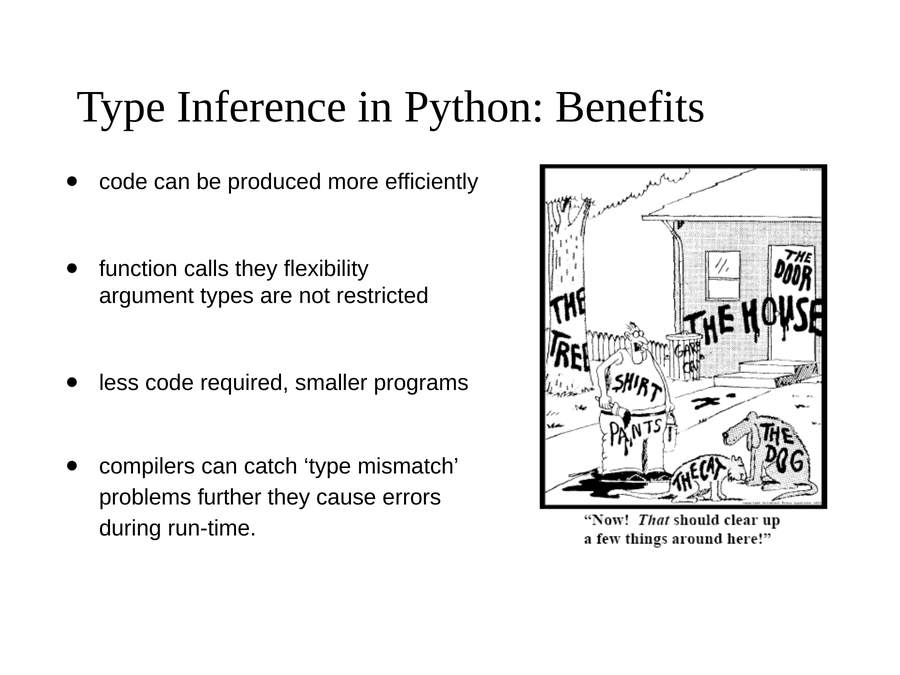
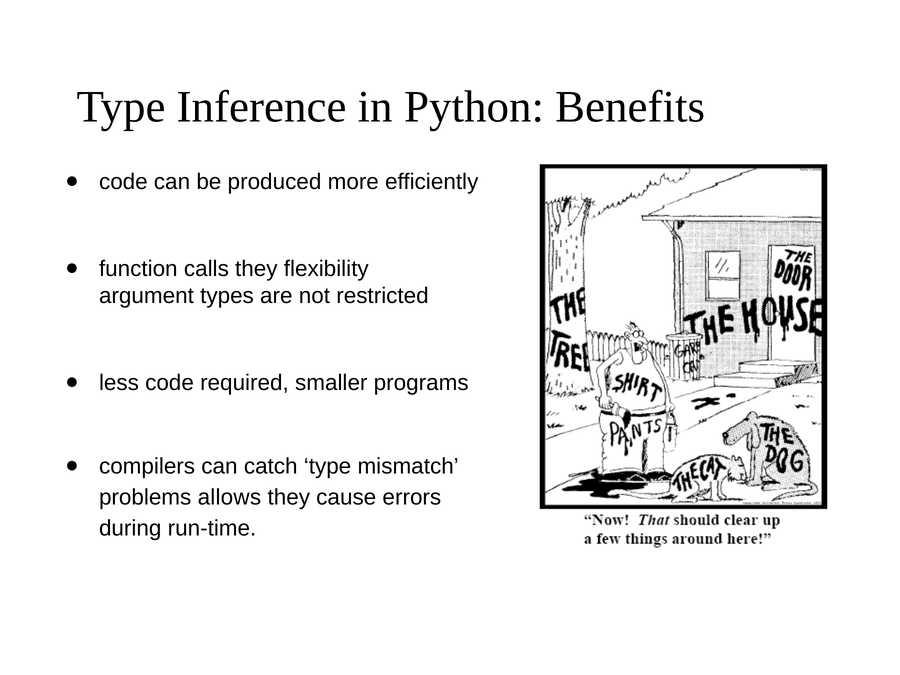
further: further -> allows (229, 497)
